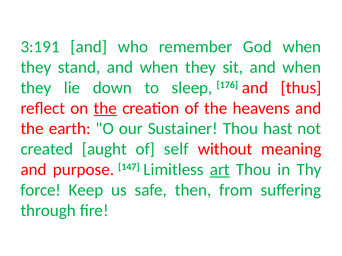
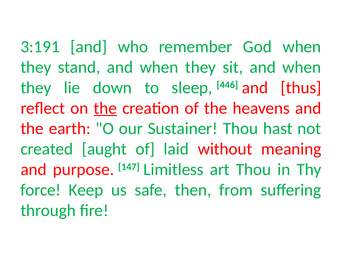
176: 176 -> 446 (227, 85)
self: self -> laid (176, 149)
art underline: present -> none (220, 170)
